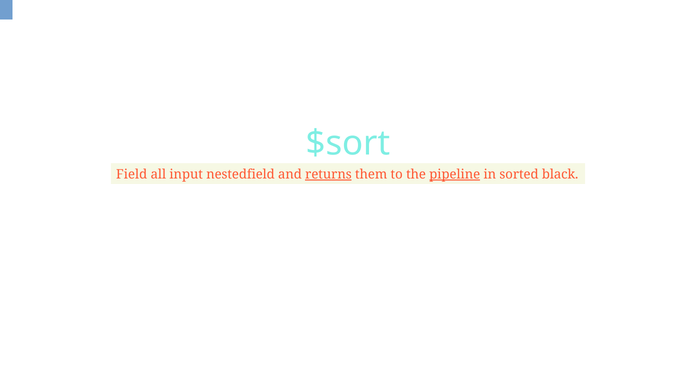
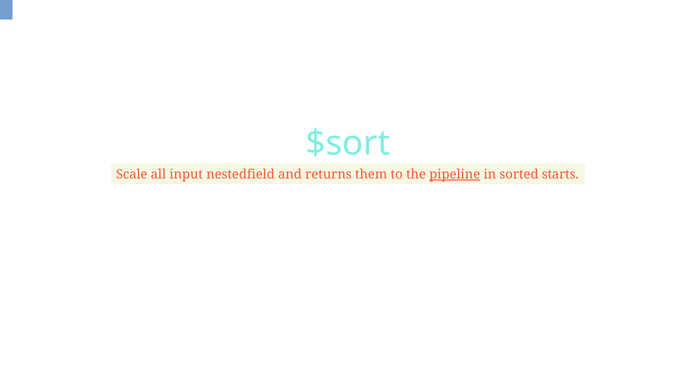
Field: Field -> Scale (132, 175)
returns underline: present -> none (328, 175)
black: black -> starts (560, 175)
